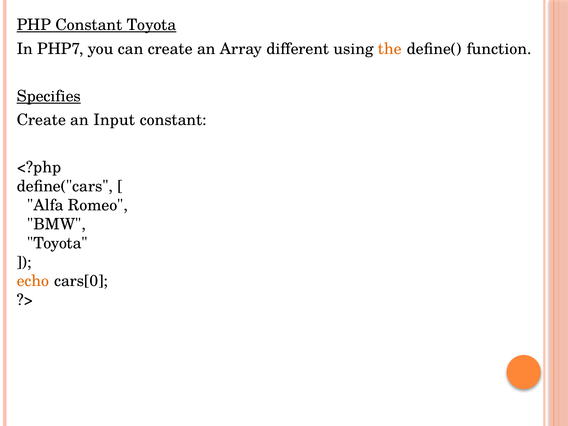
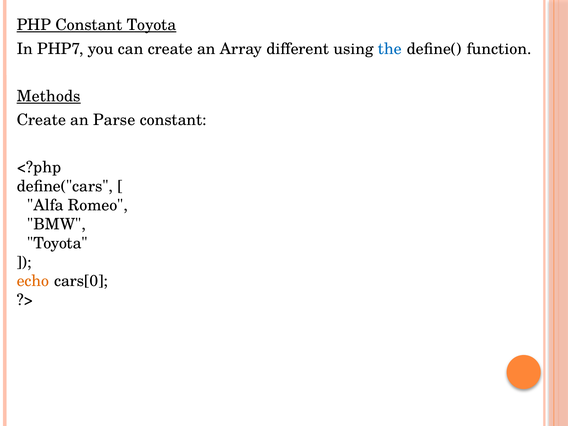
the colour: orange -> blue (390, 49)
Specifies: Specifies -> Methods (49, 96)
Input: Input -> Parse (114, 120)
